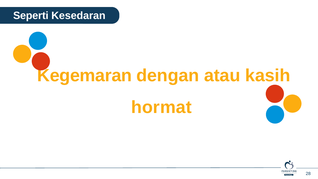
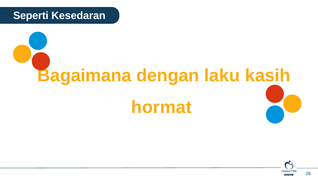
Kegemaran: Kegemaran -> Bagaimana (84, 76)
atau: atau -> laku (222, 76)
